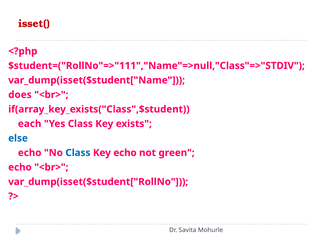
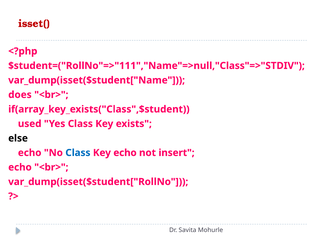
each: each -> used (30, 124)
else colour: blue -> black (18, 138)
green: green -> insert (177, 153)
